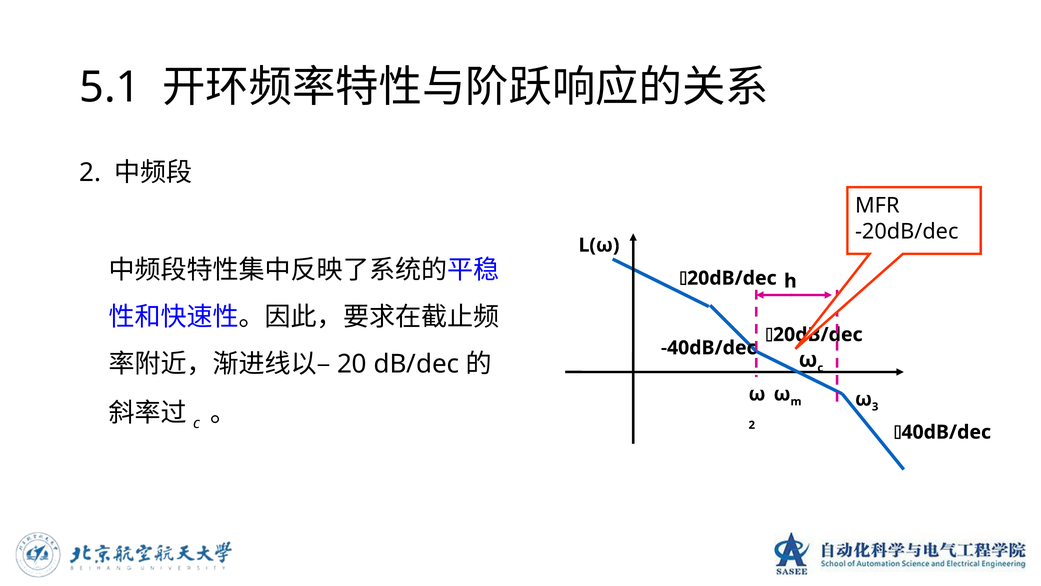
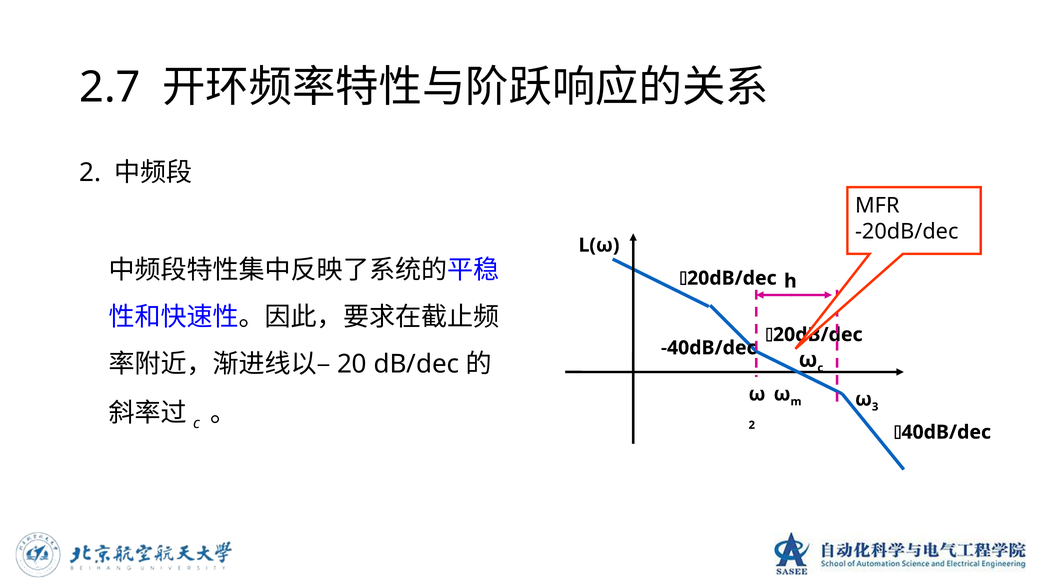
5.1: 5.1 -> 2.7 (110, 87)
